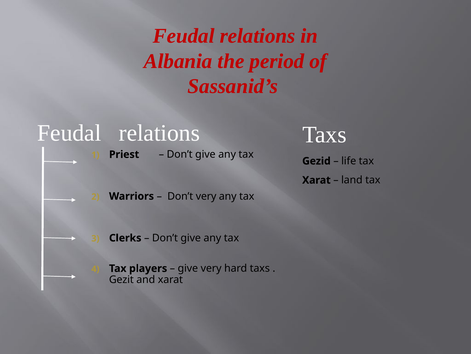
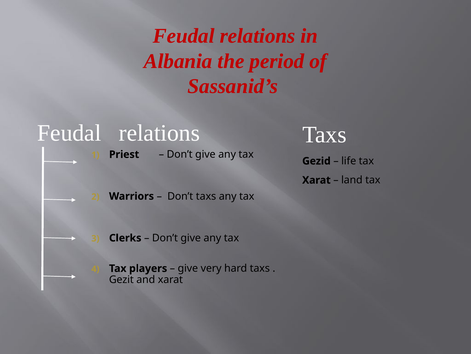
Don’t very: very -> taxs (206, 196)
